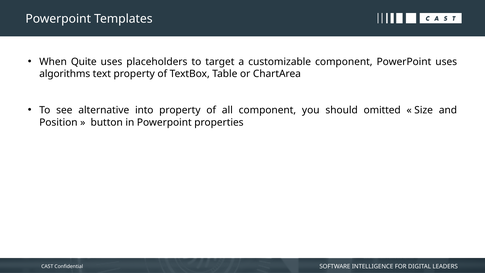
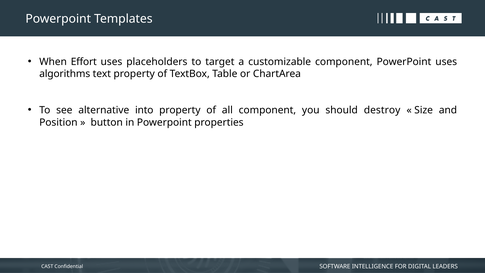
Quite: Quite -> Effort (84, 62)
omitted: omitted -> destroy (382, 110)
